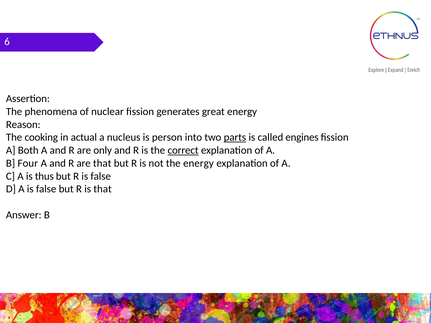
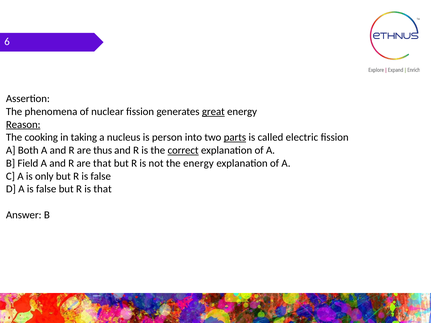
great underline: none -> present (213, 112)
Reason underline: none -> present (23, 125)
actual: actual -> taking (84, 138)
engines: engines -> electric (302, 138)
only: only -> thus (103, 150)
Four: Four -> Field (28, 163)
thus: thus -> only (44, 176)
